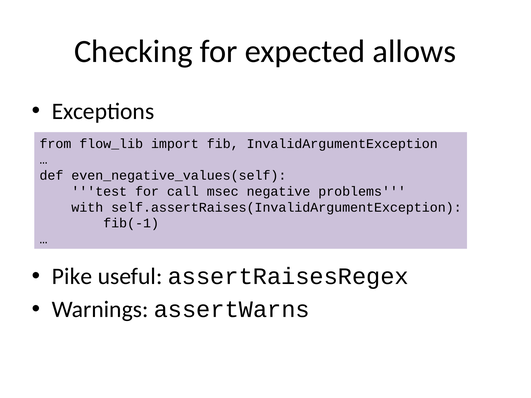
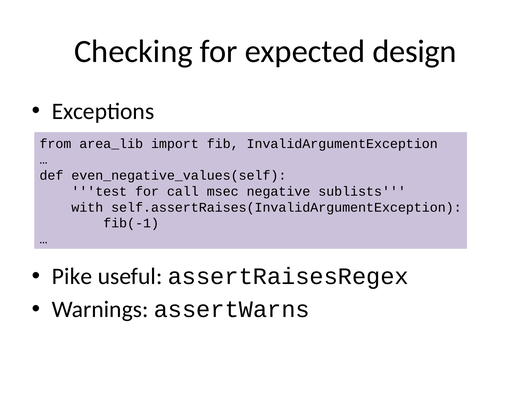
allows: allows -> design (415, 51)
flow_lib: flow_lib -> area_lib (111, 144)
problems: problems -> sublists (362, 192)
